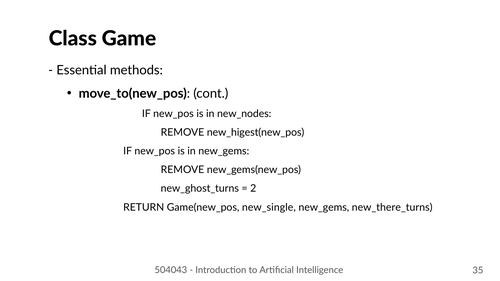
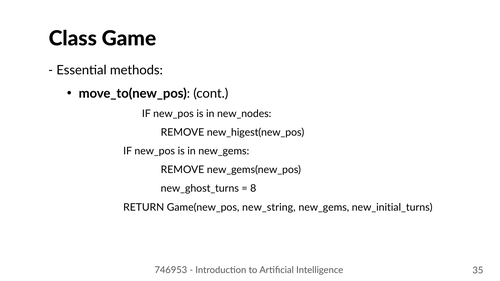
2: 2 -> 8 (253, 189)
new_single: new_single -> new_string (269, 207)
new_there_turns: new_there_turns -> new_initial_turns (392, 207)
504043: 504043 -> 746953 (171, 270)
